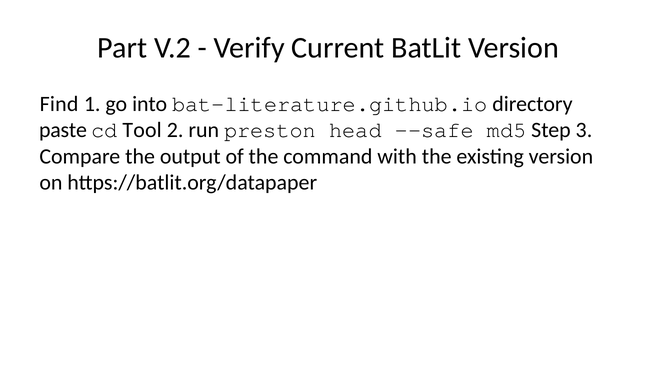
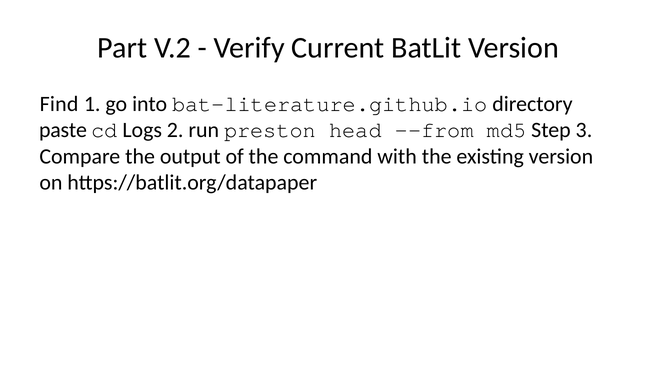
Tool: Tool -> Logs (142, 130)
--safe: --safe -> --from (434, 130)
